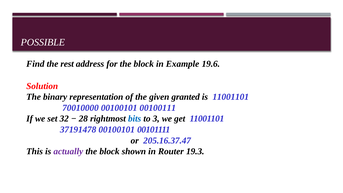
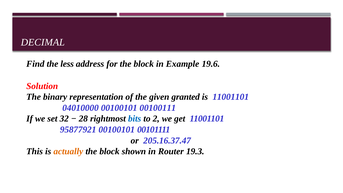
POSSIBLE: POSSIBLE -> DECIMAL (43, 42)
rest: rest -> less (67, 64)
70010000: 70010000 -> 04010000 (81, 108)
3: 3 -> 2 (156, 119)
37191478: 37191478 -> 95877921 (78, 130)
actually colour: purple -> orange (68, 151)
